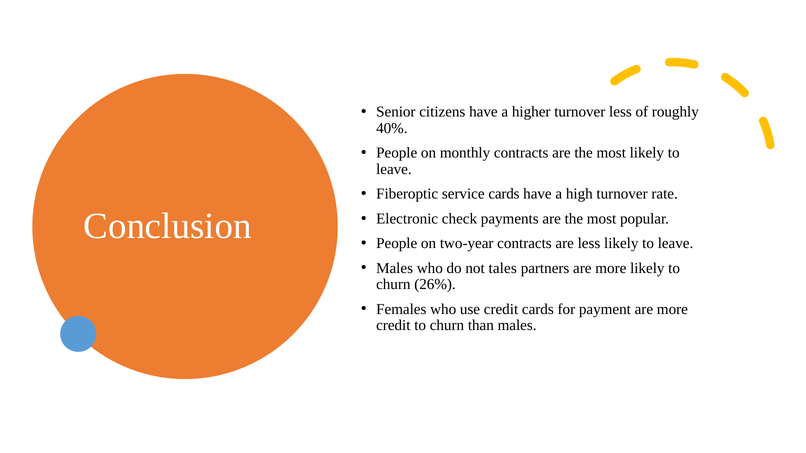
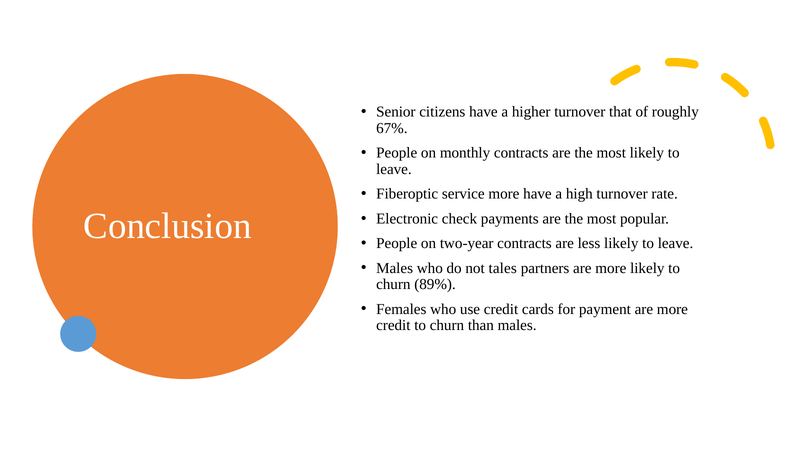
turnover less: less -> that (620, 112)
40%: 40% -> 67% (392, 128)
service cards: cards -> more (504, 194)
26%: 26% -> 89% (435, 285)
